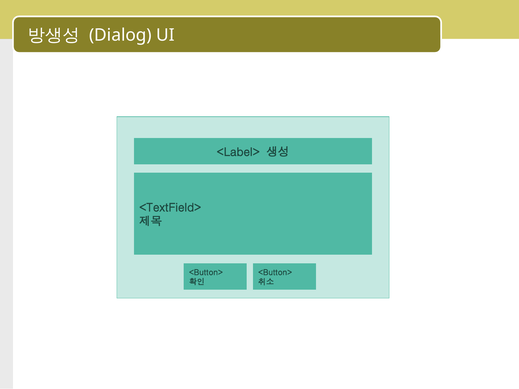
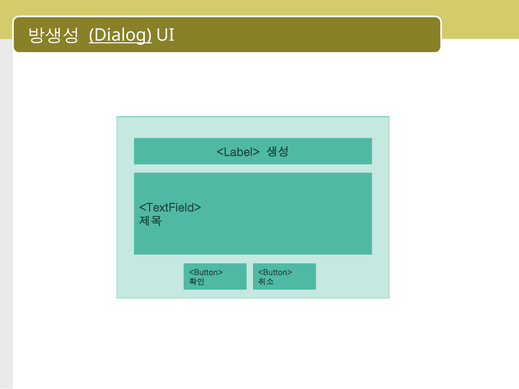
Dialog underline: none -> present (120, 35)
